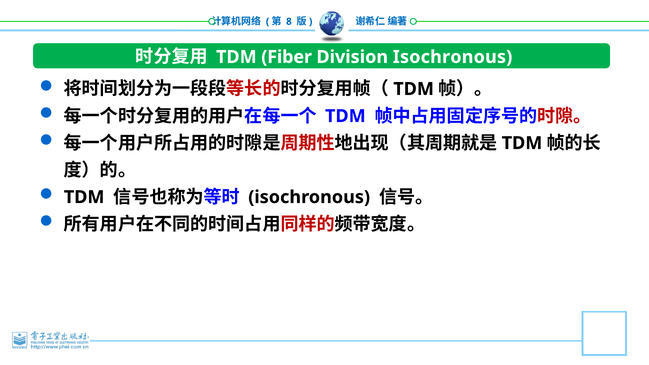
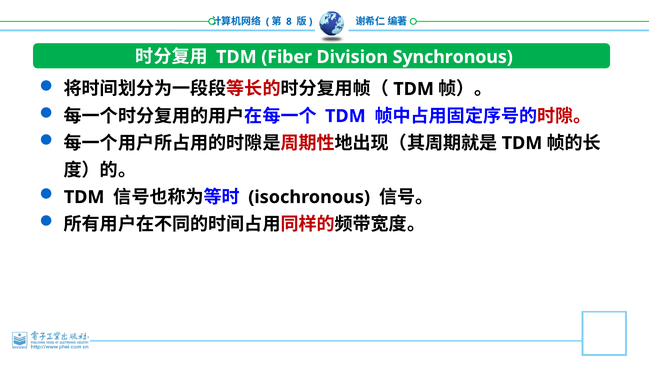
Division Isochronous: Isochronous -> Synchronous (453, 57)
